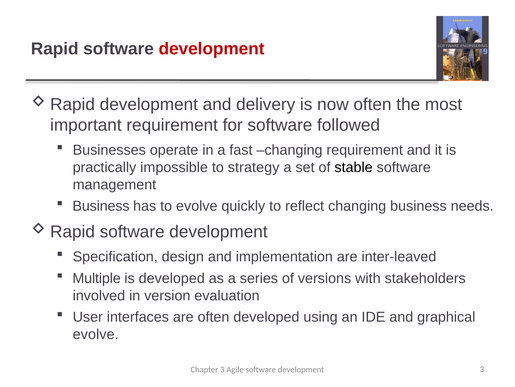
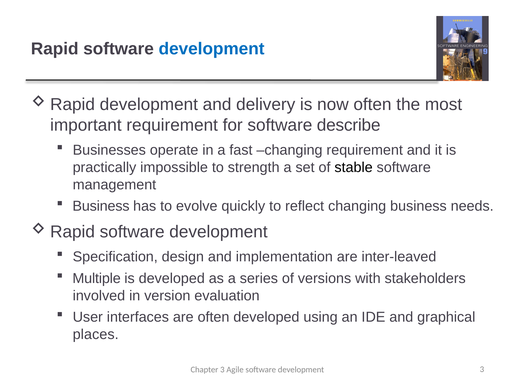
development colour: red -> blue (212, 49)
followed: followed -> describe (349, 125)
strategy: strategy -> strength (254, 167)
evolve: evolve -> places (96, 334)
